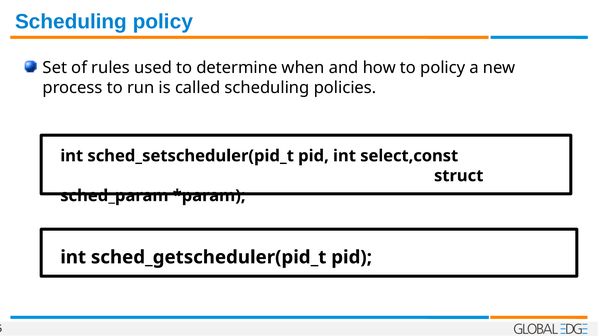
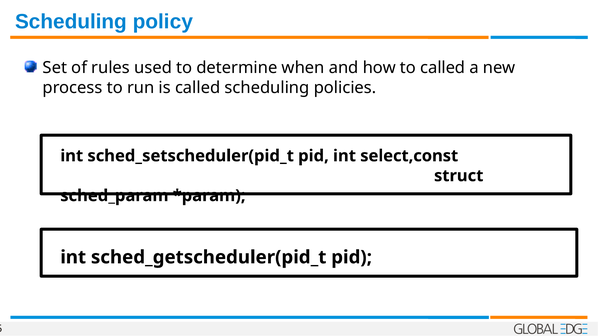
to policy: policy -> called (443, 68)
